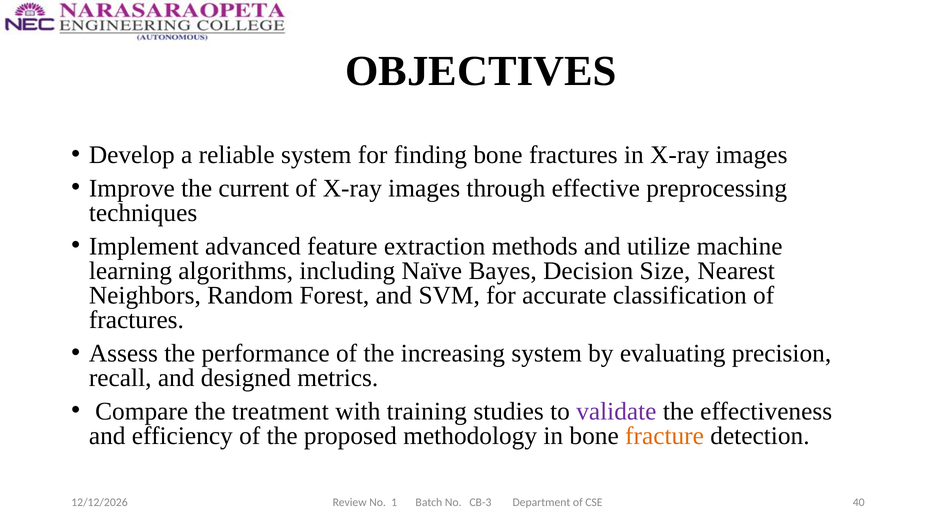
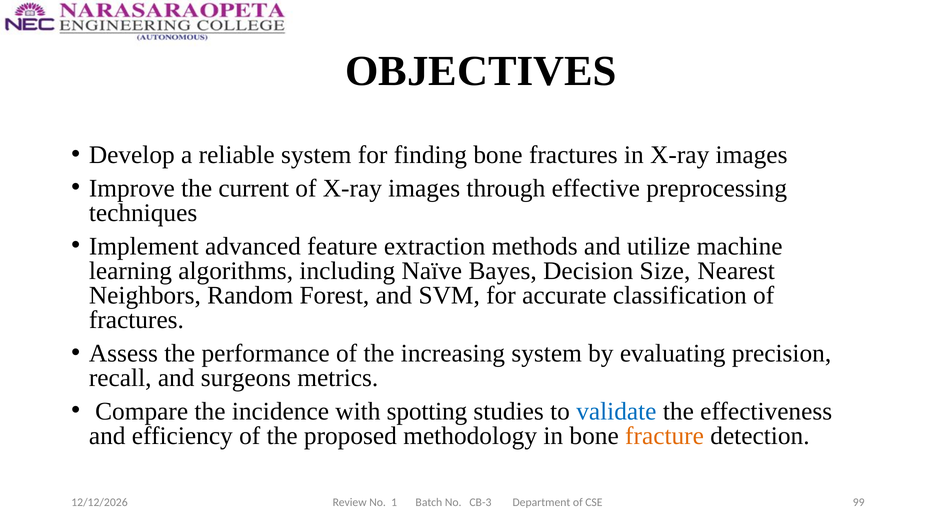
designed: designed -> surgeons (246, 378)
treatment: treatment -> incidence (280, 412)
training: training -> spotting (427, 412)
validate colour: purple -> blue (616, 412)
40: 40 -> 99 (859, 503)
